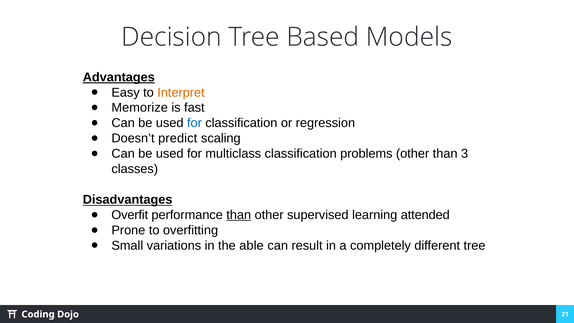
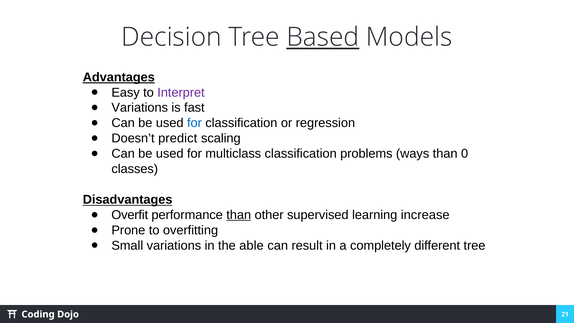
Based underline: none -> present (323, 37)
Interpret colour: orange -> purple (181, 92)
Memorize: Memorize -> Variations (140, 108)
problems other: other -> ways (413, 154)
3: 3 -> 0 (465, 154)
attended: attended -> increase (425, 215)
